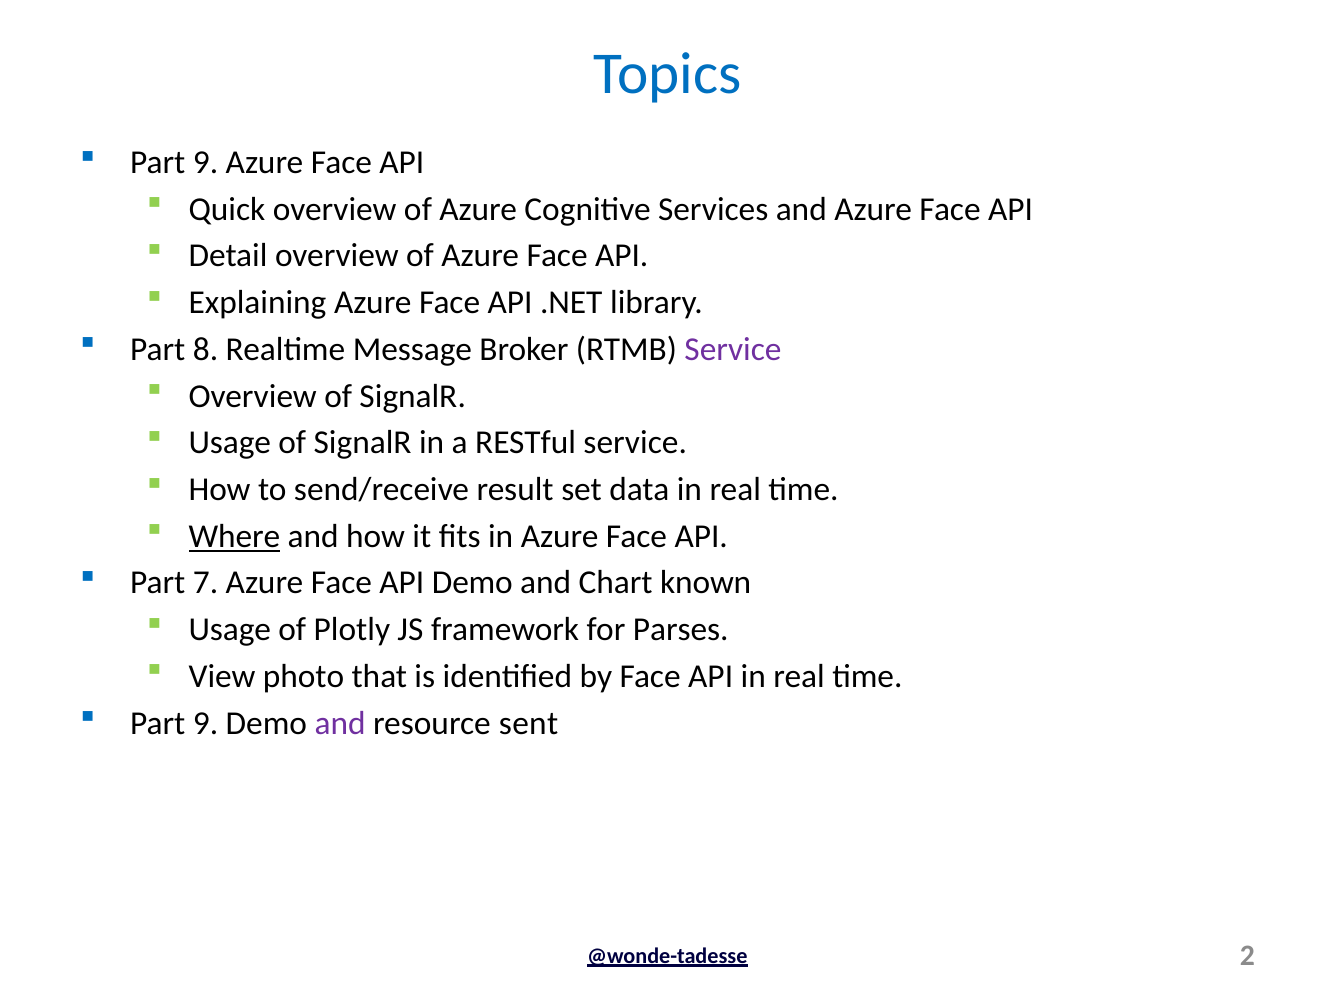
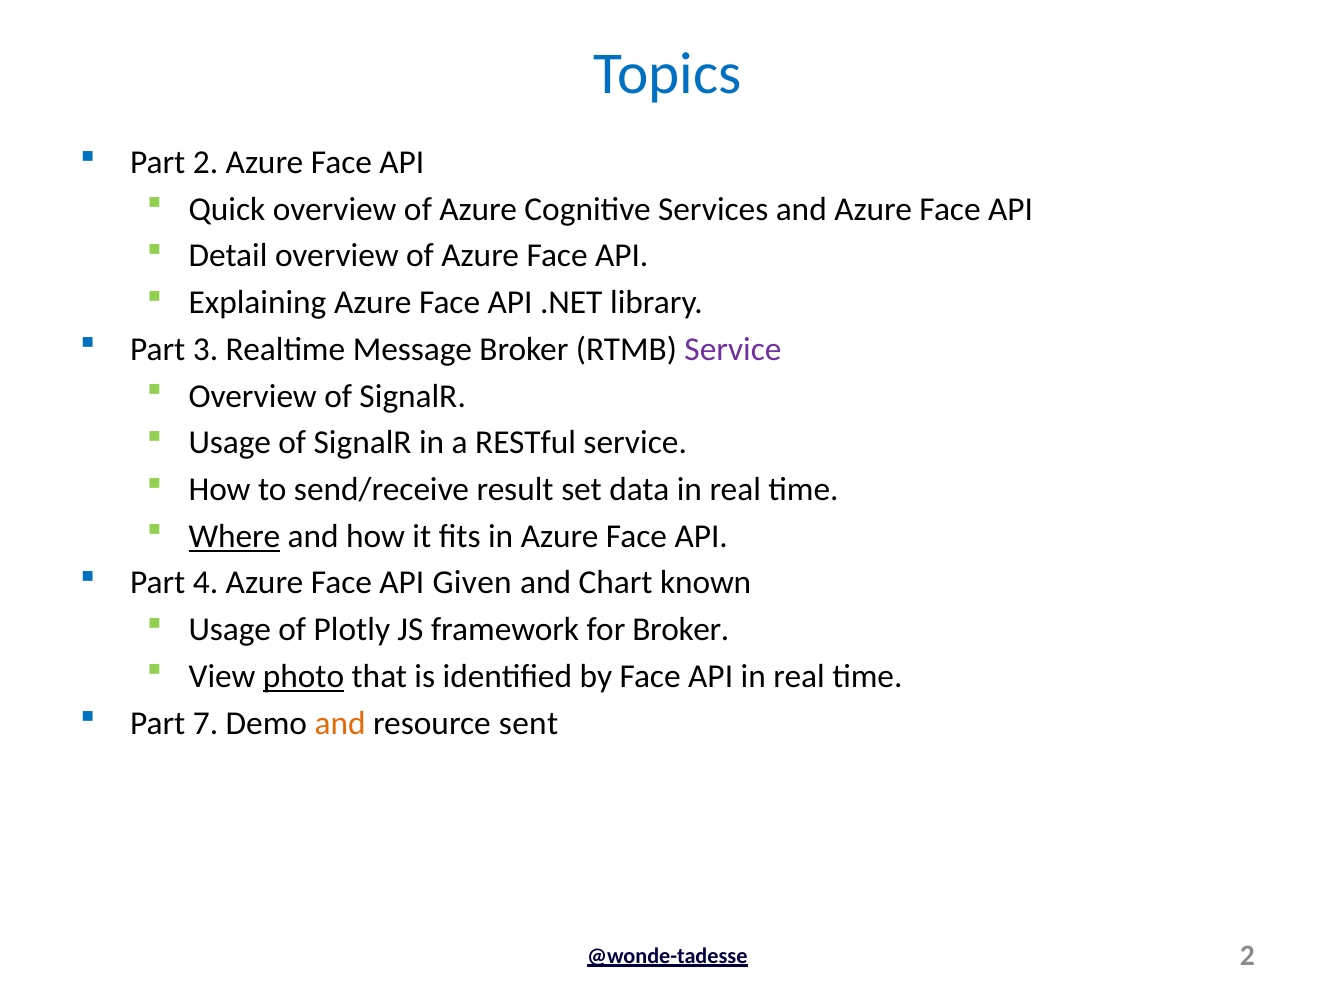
9: 9 -> 2 (206, 163)
8: 8 -> 3 (206, 349)
7: 7 -> 4 (206, 583)
API Demo: Demo -> Given (472, 583)
for Parses: Parses -> Broker (681, 630)
photo underline: none -> present (303, 677)
9: 9 -> 7 (206, 723)
and colour: purple -> orange (340, 723)
